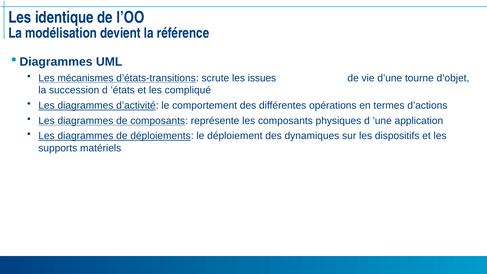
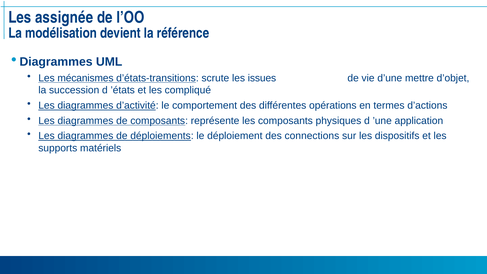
identique: identique -> assignée (64, 17)
tourne: tourne -> mettre (419, 78)
dynamiques: dynamiques -> connections (312, 136)
